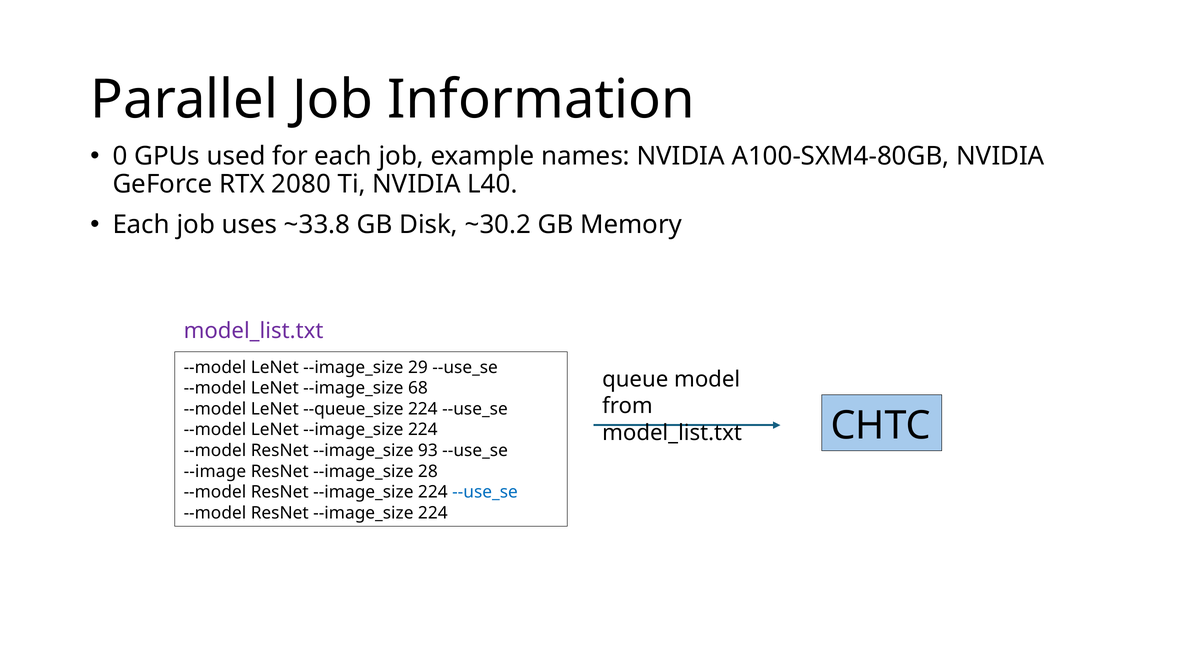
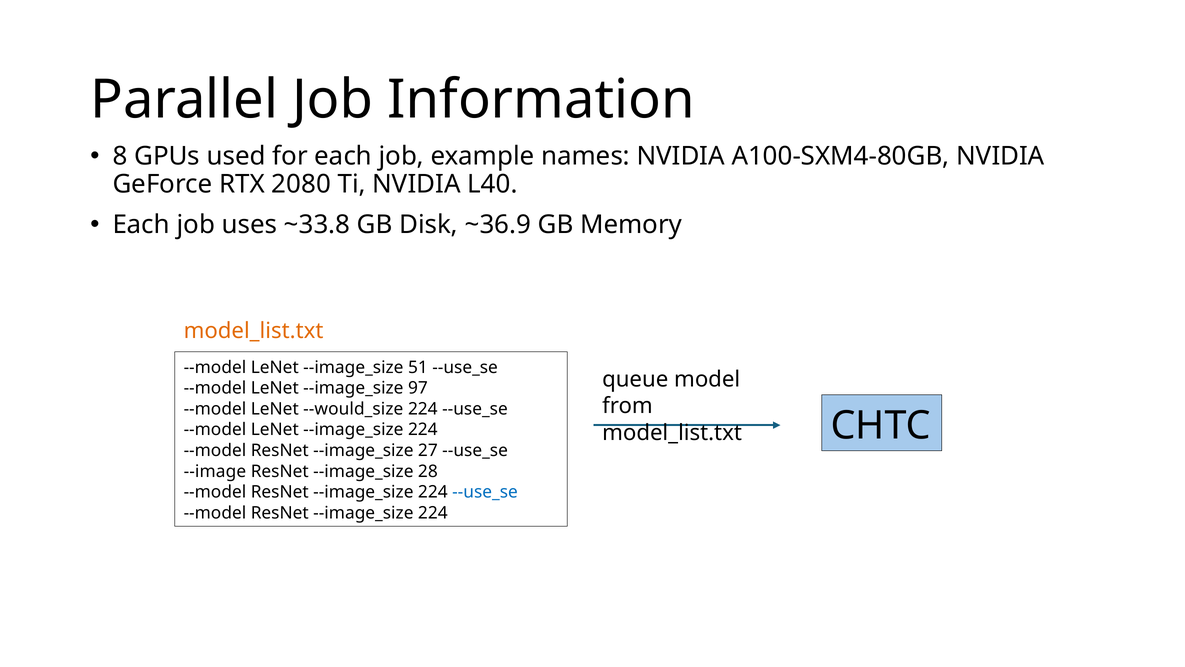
0: 0 -> 8 (120, 156)
~30.2: ~30.2 -> ~36.9 (498, 224)
model_list.txt colour: purple -> orange (254, 330)
29: 29 -> 51 (418, 367)
68: 68 -> 97 (418, 388)
--queue_size: --queue_size -> --would_size (353, 409)
93: 93 -> 27 (428, 450)
